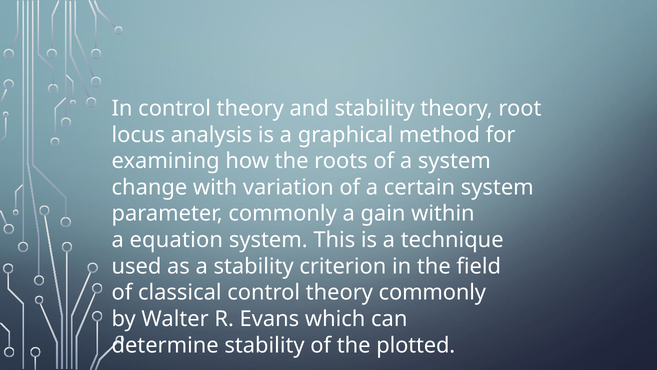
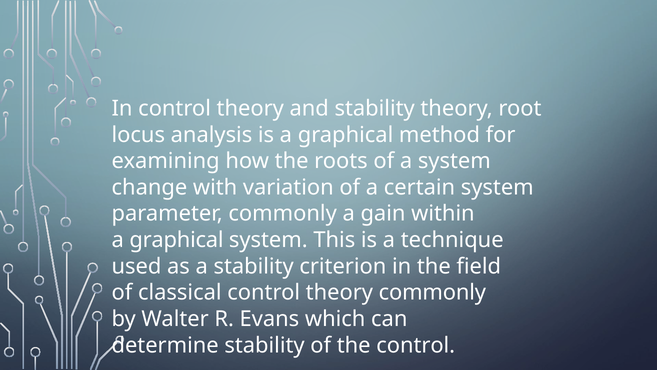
equation: equation -> graphical (176, 240)
the plotted: plotted -> control (416, 345)
